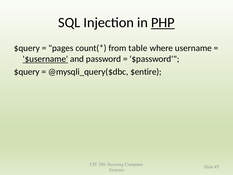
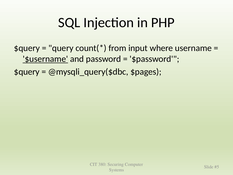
PHP underline: present -> none (163, 23)
pages: pages -> query (61, 48)
table: table -> input (138, 48)
$entire: $entire -> $pages (146, 72)
